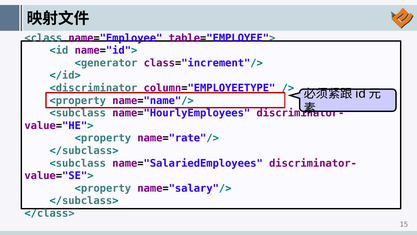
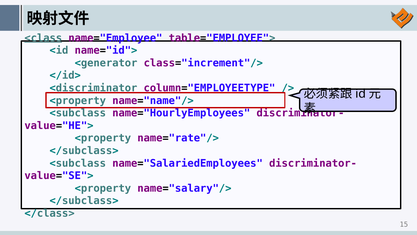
<class underline: none -> present (43, 38)
